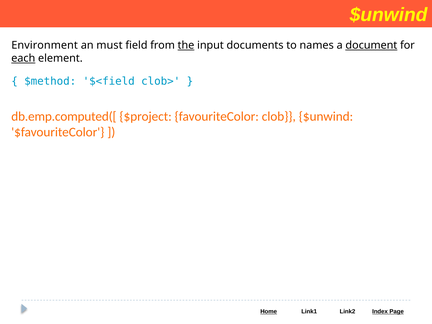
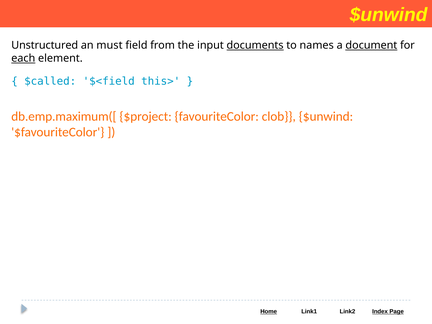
Environment: Environment -> Unstructured (45, 45)
the underline: present -> none (186, 45)
documents underline: none -> present (255, 45)
$method: $method -> $called (50, 81)
clob>: clob> -> this> (161, 81)
db.emp.computed([: db.emp.computed([ -> db.emp.maximum([ (64, 116)
